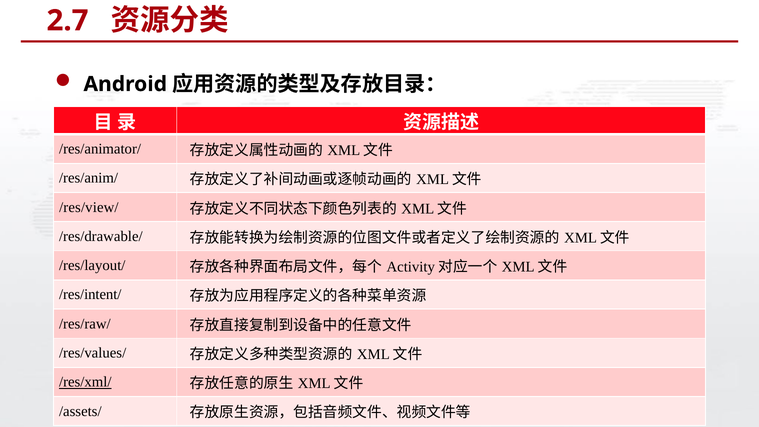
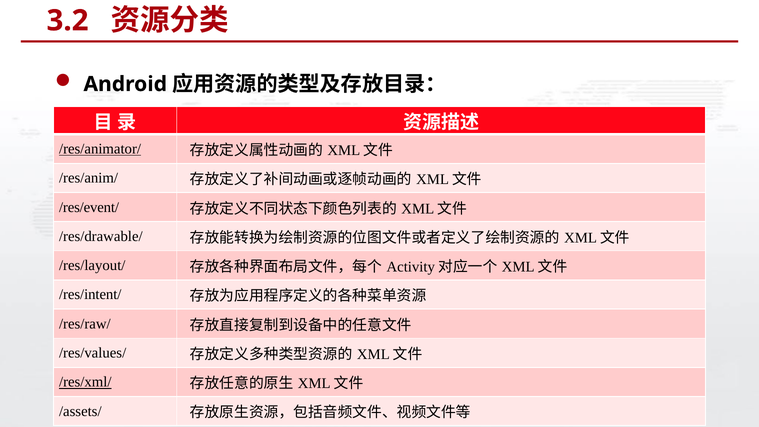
2.7: 2.7 -> 3.2 (68, 21)
/res/animator/ underline: none -> present (100, 149)
/res/view/: /res/view/ -> /res/event/ (89, 207)
